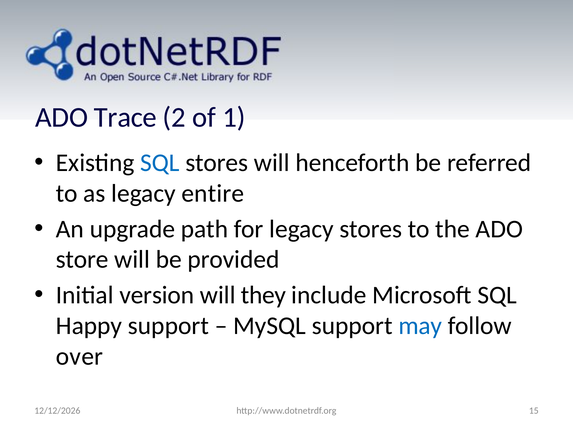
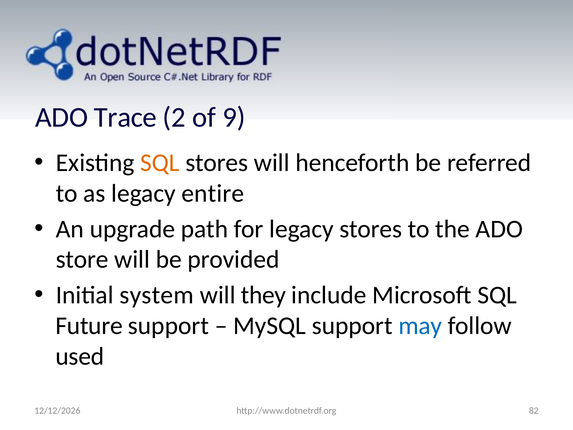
1: 1 -> 9 (234, 117)
SQL colour: blue -> orange (160, 163)
version: version -> system (157, 295)
Happy: Happy -> Future (89, 326)
over: over -> used (80, 356)
15: 15 -> 82 (534, 410)
